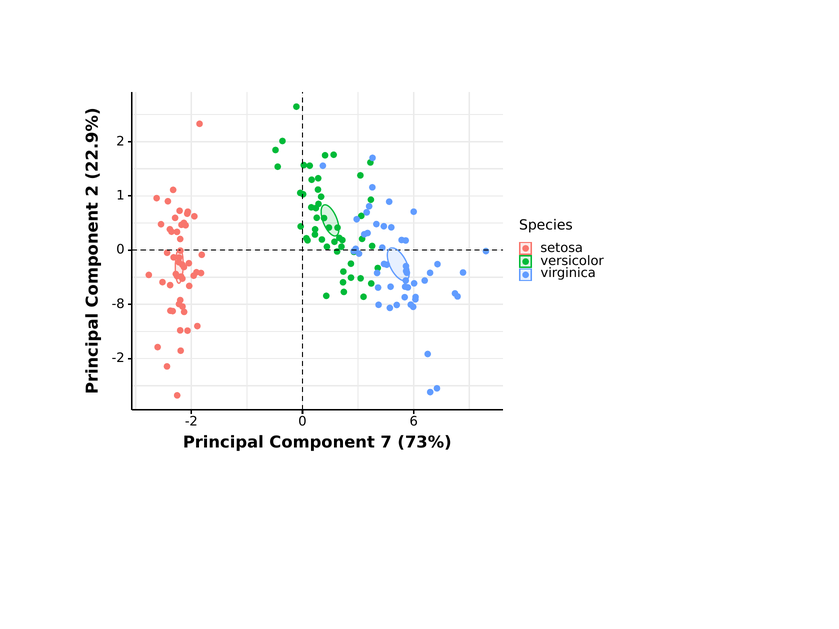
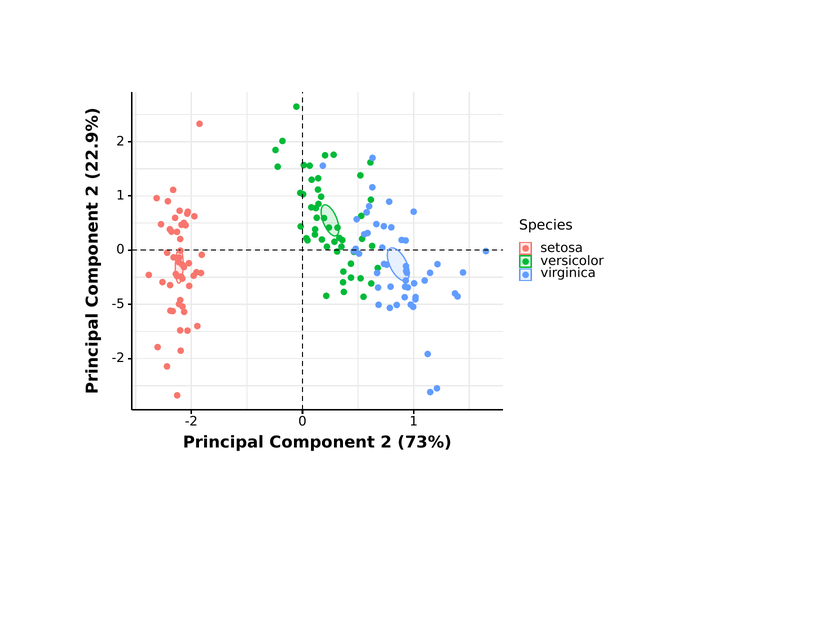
-8: -8 -> -5 (118, 304)
-2 0 6: 6 -> 1 (414, 422)
Component 7: 7 -> 2 (386, 442)
